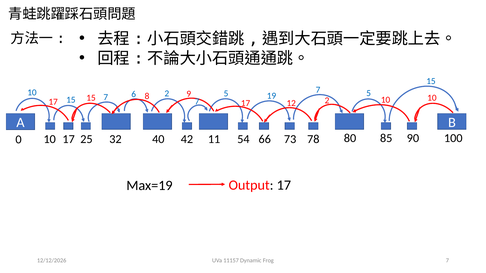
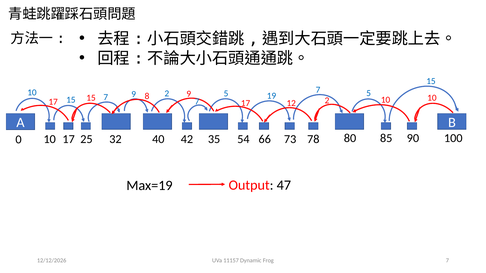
7 6: 6 -> 9 (134, 94)
11: 11 -> 35 (214, 139)
Output 17: 17 -> 47 (284, 186)
